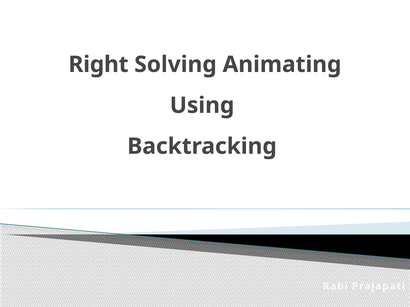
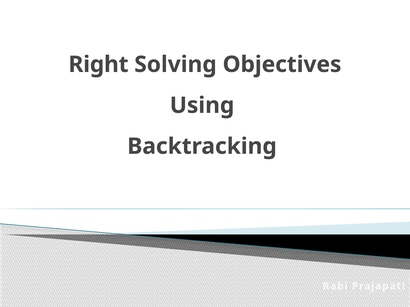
Animating: Animating -> Objectives (282, 65)
